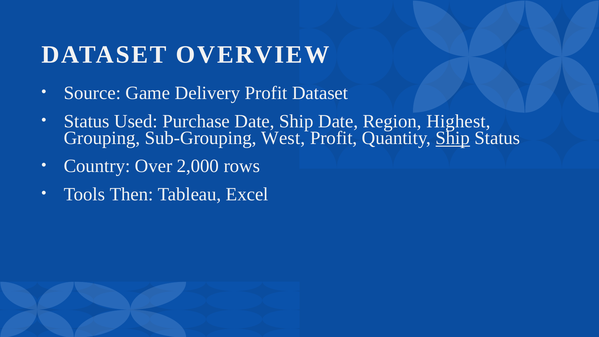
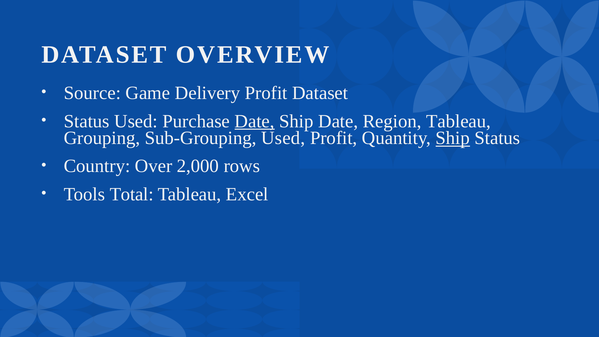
Date underline: none -> present (255, 121)
Region Highest: Highest -> Tableau (459, 121)
Sub-Grouping West: West -> Used (283, 138)
Then: Then -> Total (132, 194)
